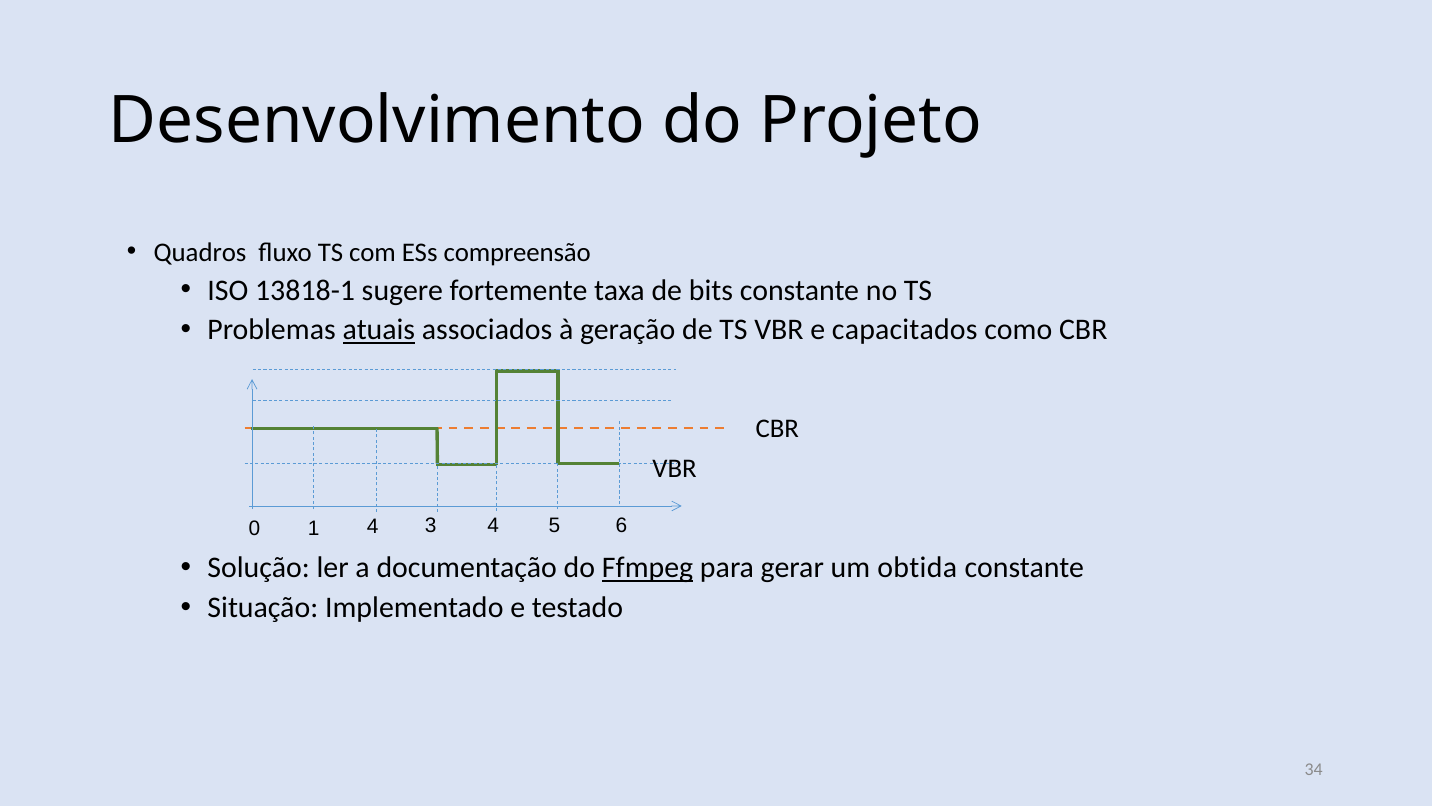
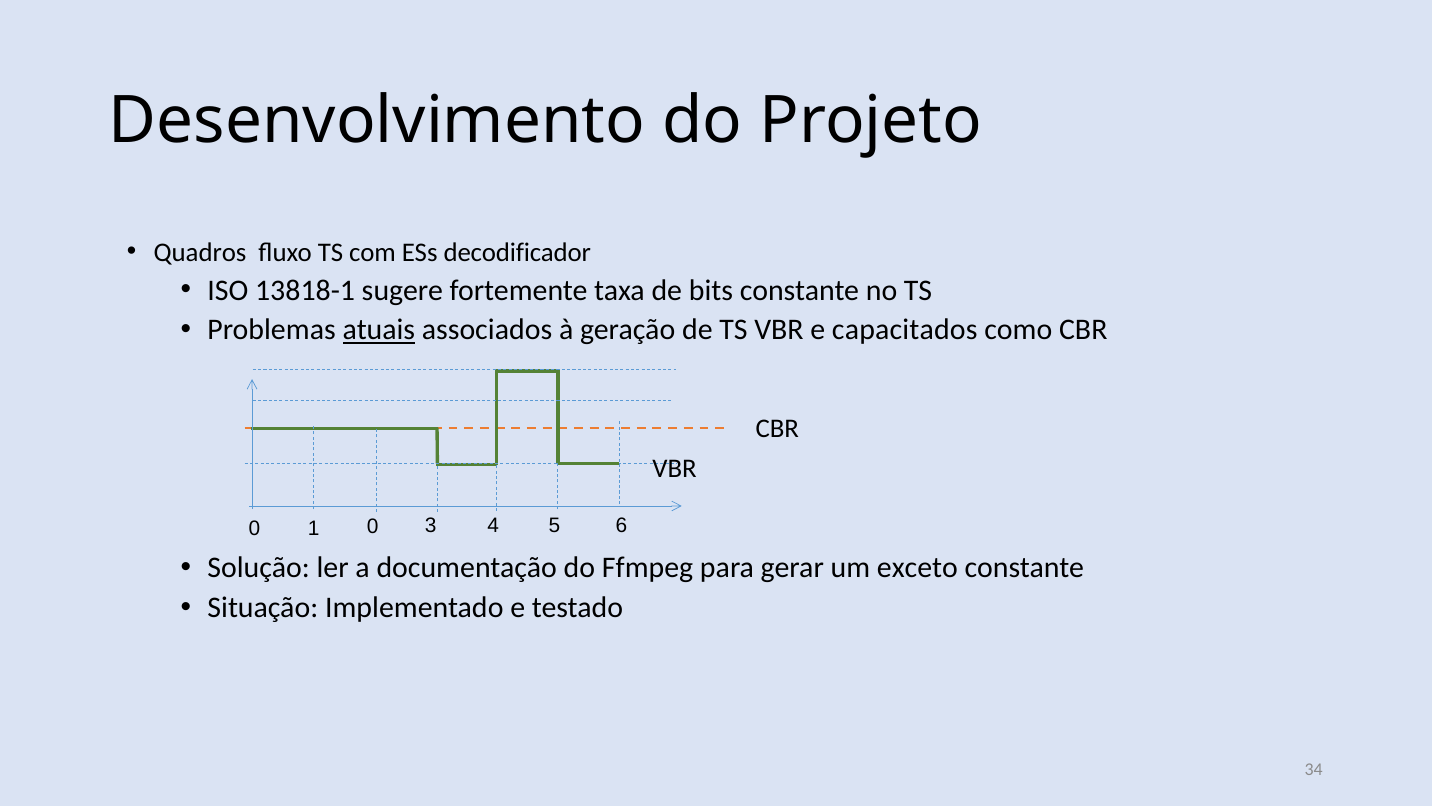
compreensão: compreensão -> decodificador (517, 252)
1 4: 4 -> 0 (373, 526)
Ffmpeg underline: present -> none (648, 568)
obtida: obtida -> exceto (917, 568)
